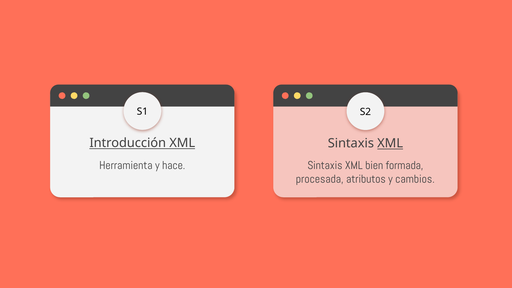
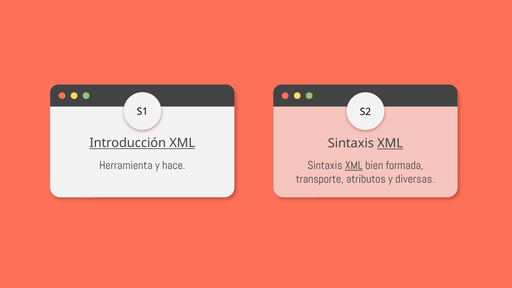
XML underline: none -> present (354, 165)
procesada: procesada -> transporte (320, 179)
cambios: cambios -> diversas (415, 179)
